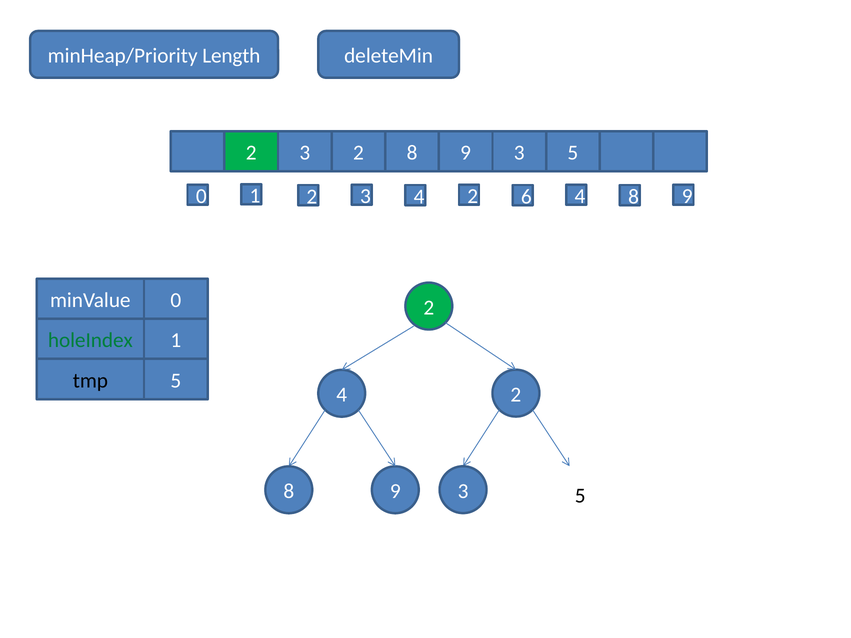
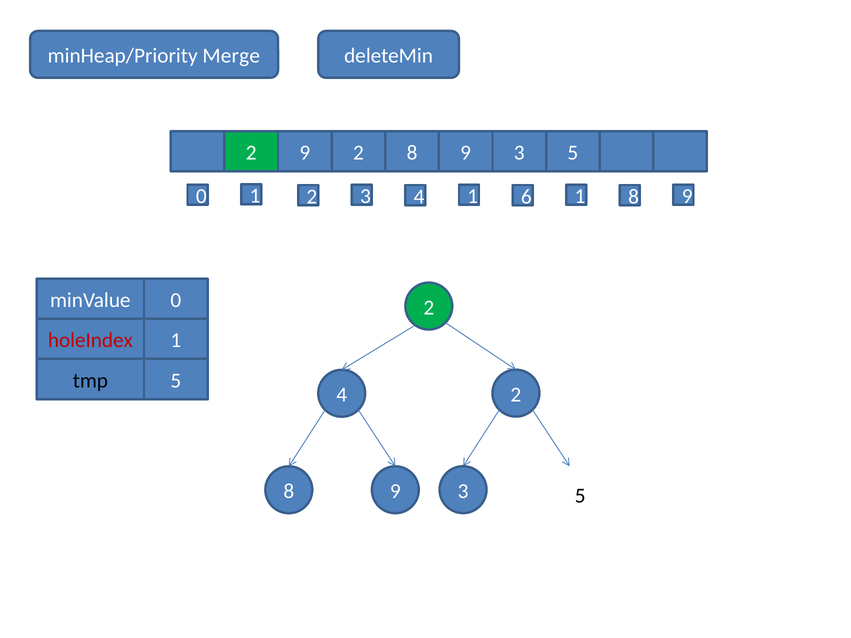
Length: Length -> Merge (231, 56)
3: 3 -> 9 (305, 153)
4 2: 2 -> 1 (473, 196)
6 4: 4 -> 1 (580, 196)
holeIndex colour: green -> red (90, 340)
